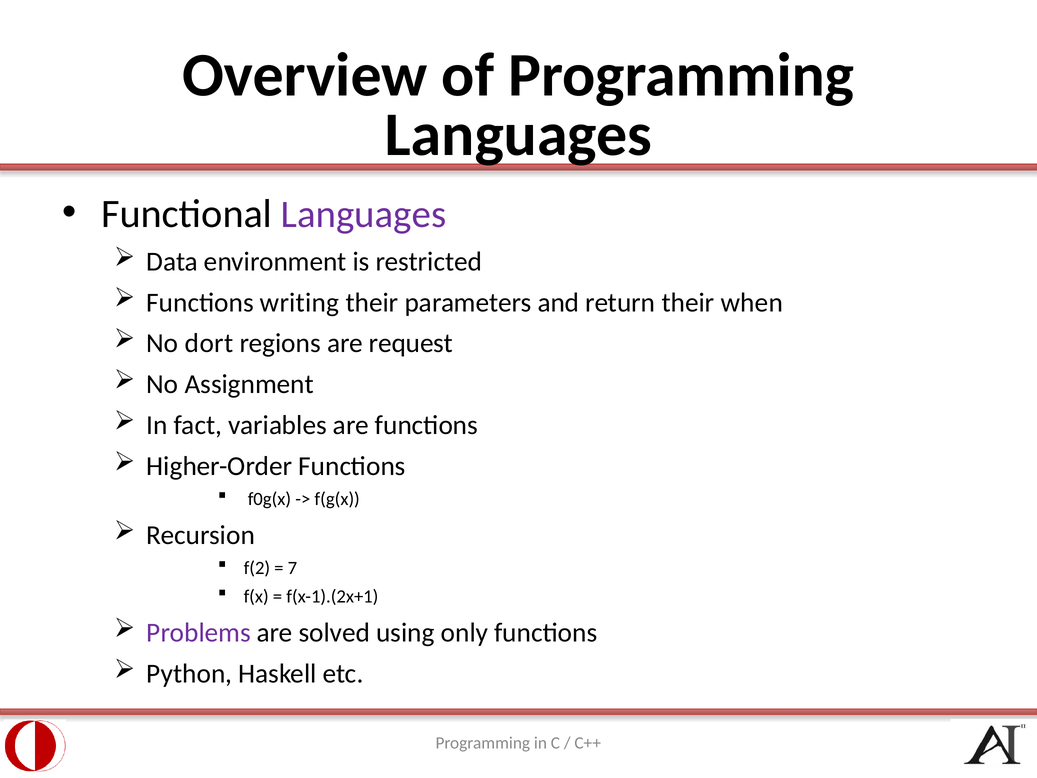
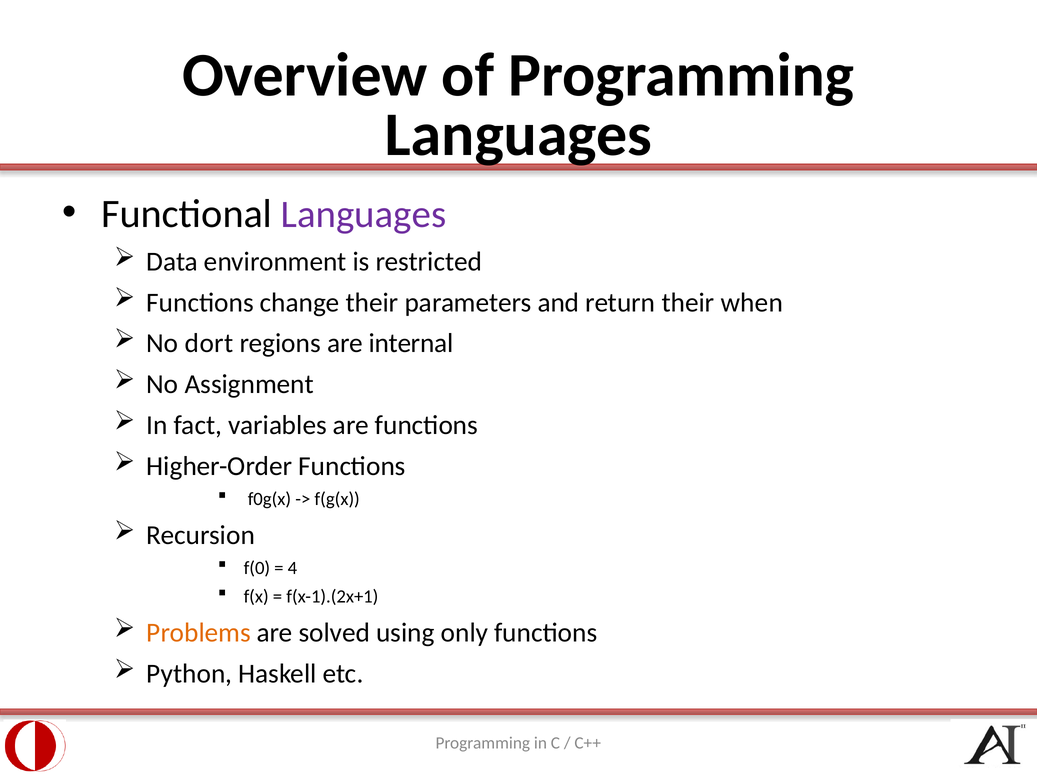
writing: writing -> change (300, 302)
request: request -> internal (411, 343)
f(2: f(2 -> f(0 (257, 568)
7: 7 -> 4 (292, 568)
Problems colour: purple -> orange (199, 633)
